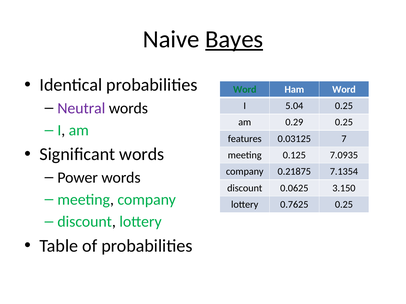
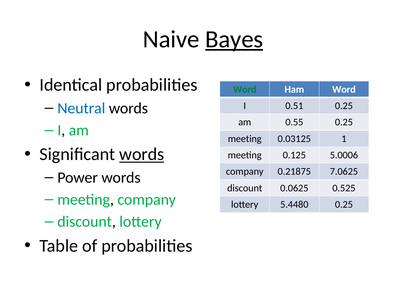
Neutral colour: purple -> blue (81, 108)
5.04: 5.04 -> 0.51 (294, 106)
0.29: 0.29 -> 0.55 (294, 122)
features: features -> meeting (245, 139)
7: 7 -> 1 (344, 139)
words underline: none -> present (142, 155)
7.0935: 7.0935 -> 5.0006 (344, 155)
7.1354: 7.1354 -> 7.0625 (344, 172)
3.150: 3.150 -> 0.525 (344, 188)
0.7625: 0.7625 -> 5.4480 (294, 205)
